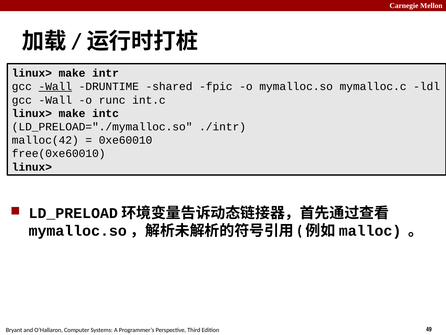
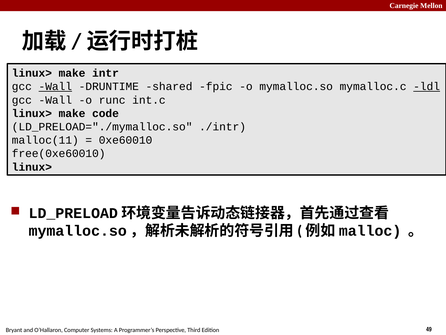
ldl underline: none -> present (427, 86)
intc: intc -> code (105, 113)
malloc(42: malloc(42 -> malloc(11 (45, 140)
